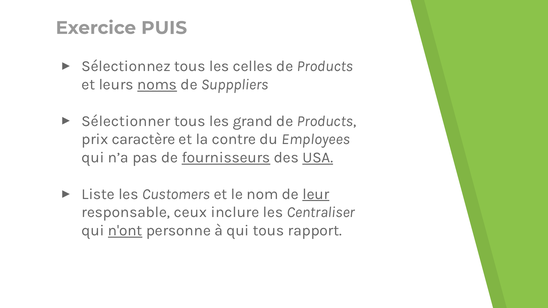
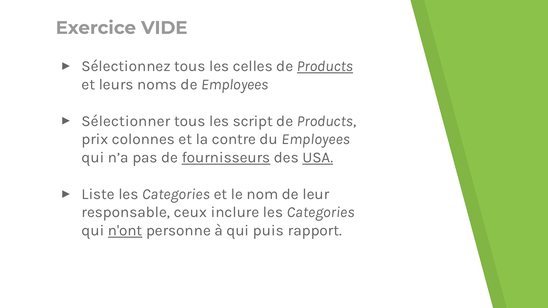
PUIS: PUIS -> VIDE (164, 28)
Products underline: none -> present (325, 66)
noms underline: present -> none (157, 85)
de Supppliers: Supppliers -> Employees (235, 85)
grand: grand -> script (253, 121)
caractère: caractère -> colonnes (143, 139)
Liste les Customers: Customers -> Categories (176, 194)
leur underline: present -> none (316, 194)
inclure les Centraliser: Centraliser -> Categories (321, 212)
qui tous: tous -> puis (268, 231)
